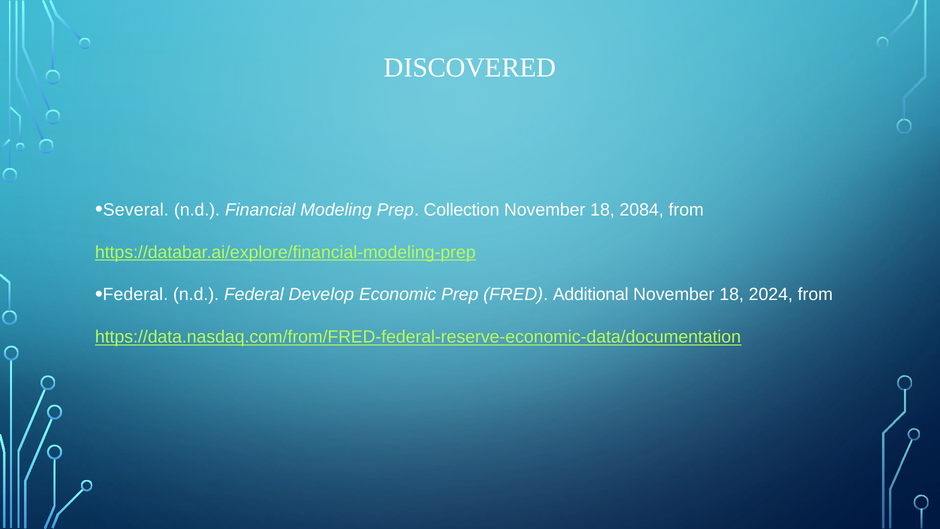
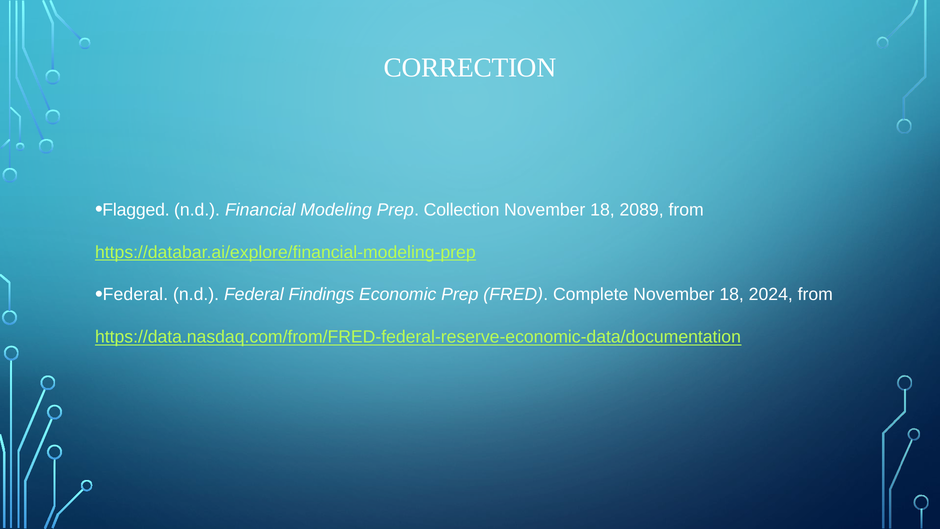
DISCOVERED: DISCOVERED -> CORRECTION (470, 68)
Several: Several -> Flagged (136, 210)
2084: 2084 -> 2089 (642, 210)
Develop: Develop -> Findings (321, 295)
Additional: Additional -> Complete (591, 295)
